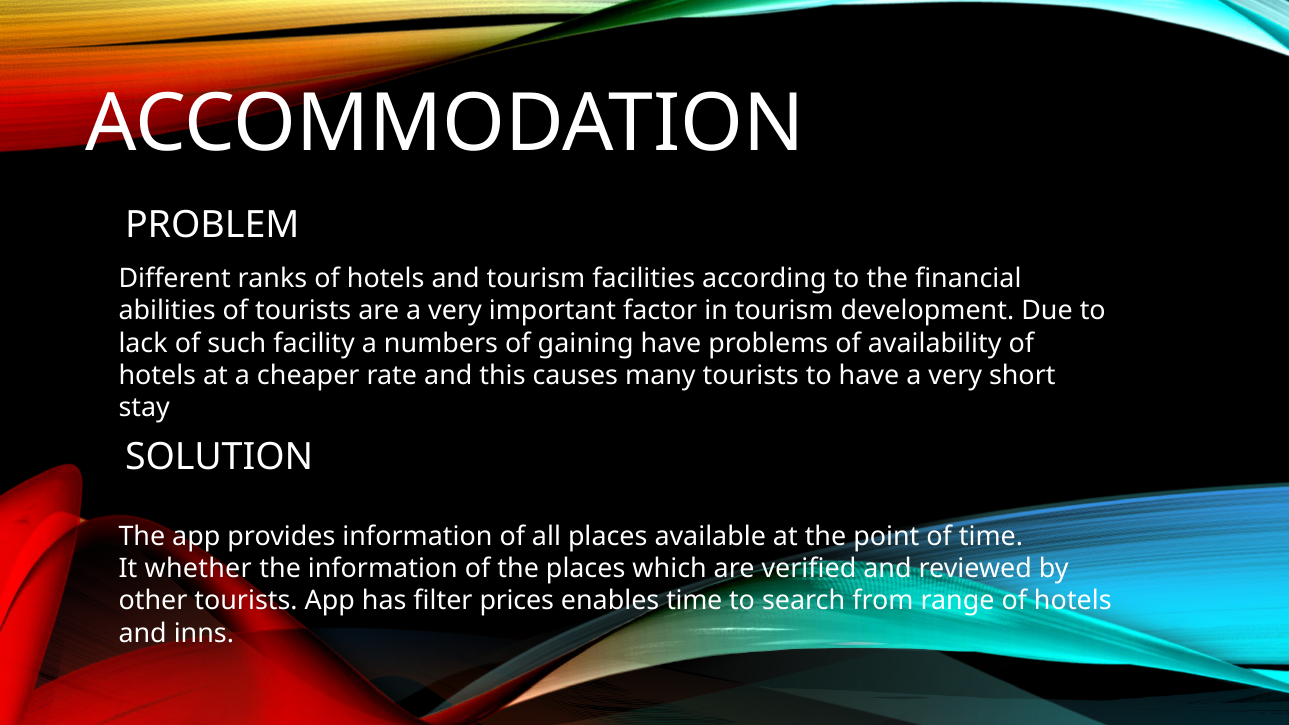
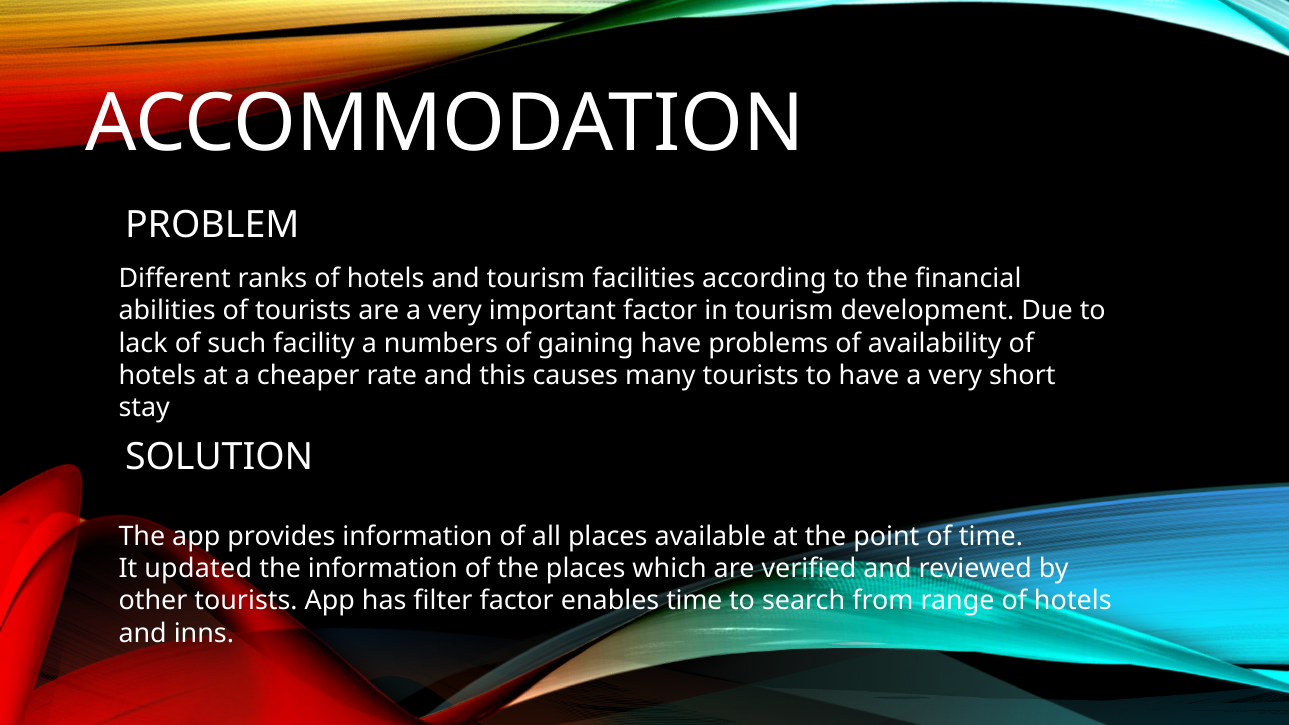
whether: whether -> updated (198, 569)
filter prices: prices -> factor (517, 601)
